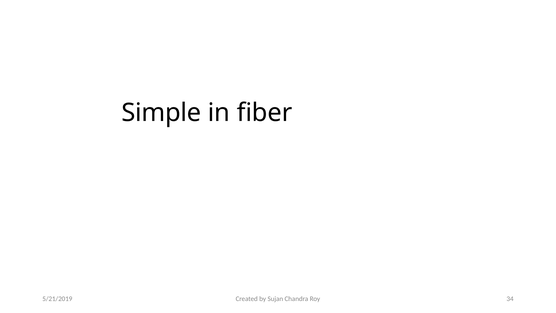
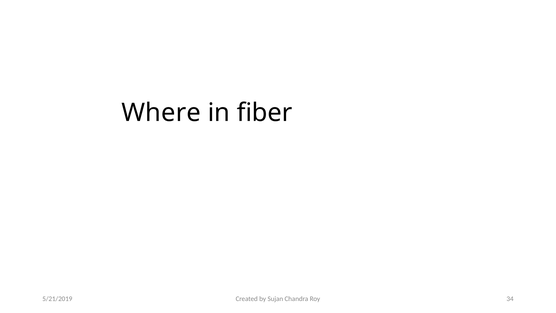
Simple: Simple -> Where (161, 113)
